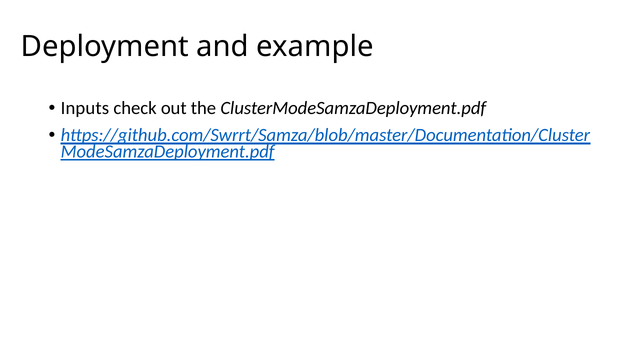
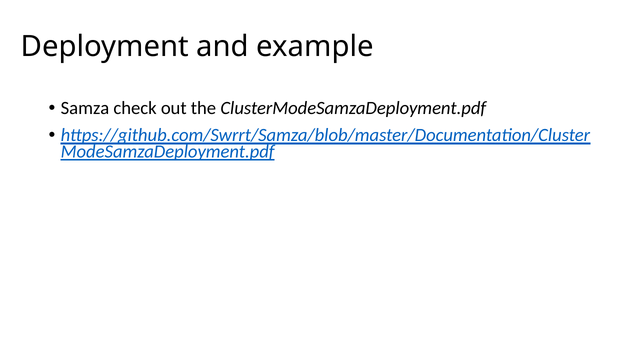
Inputs: Inputs -> Samza (85, 108)
